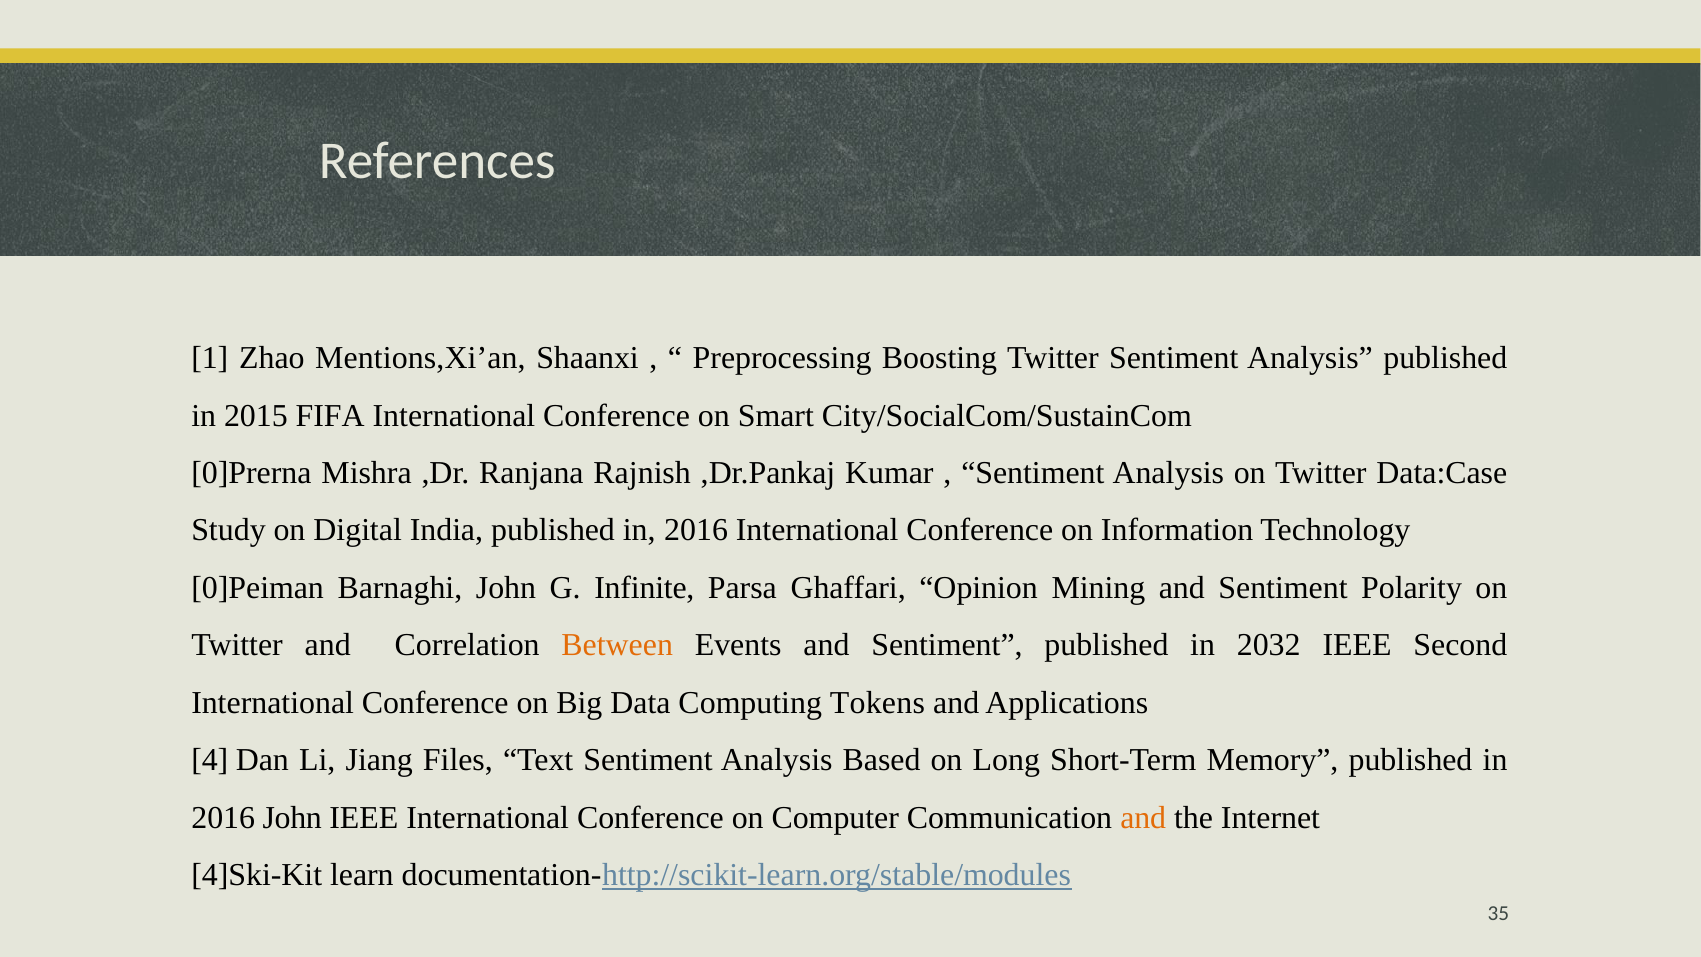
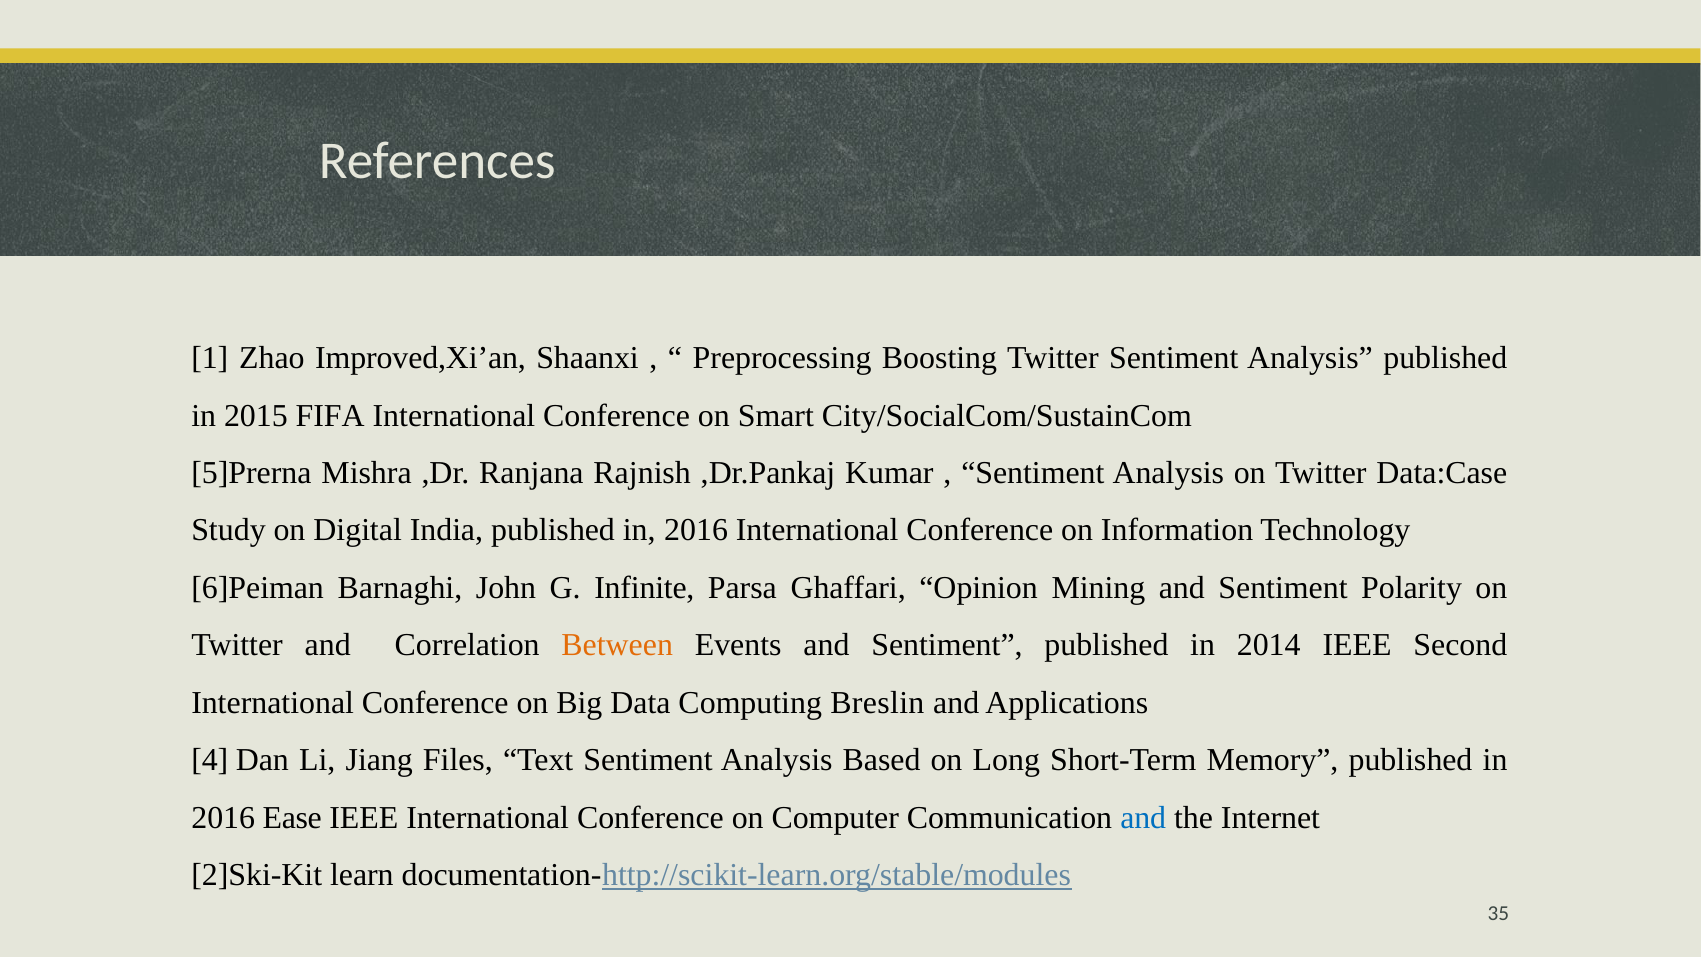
Mentions,Xi’an: Mentions,Xi’an -> Improved,Xi’an (421, 358)
0]Prerna: 0]Prerna -> 5]Prerna (251, 473)
0]Peiman: 0]Peiman -> 6]Peiman (258, 588)
2032: 2032 -> 2014 (1269, 645)
Tokens: Tokens -> Breslin (877, 703)
2016 John: John -> Ease (292, 817)
and colour: orange -> blue (1143, 817)
4]Ski-Kit: 4]Ski-Kit -> 2]Ski-Kit (257, 875)
